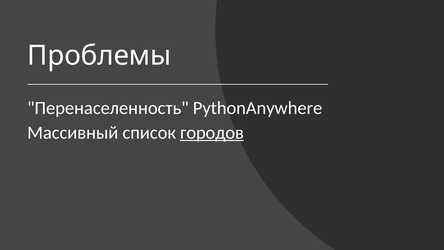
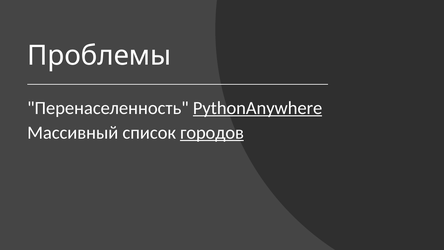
PythonAnywhere underline: none -> present (258, 108)
